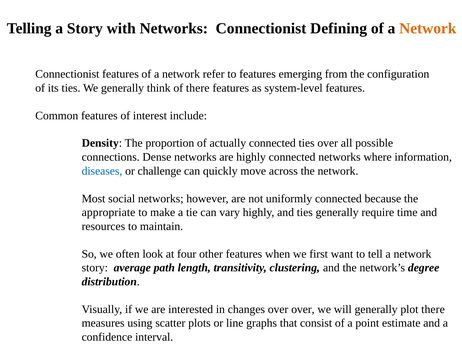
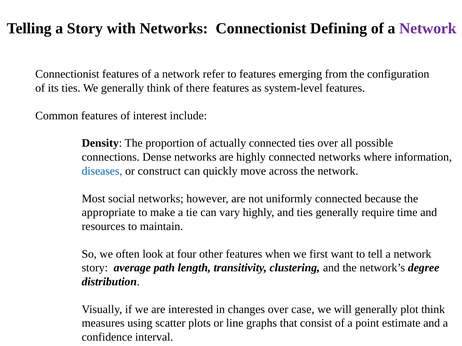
Network colour: orange -> purple (428, 28)
challenge: challenge -> construct (159, 171)
over over: over -> case (303, 310)
plot there: there -> think (433, 310)
